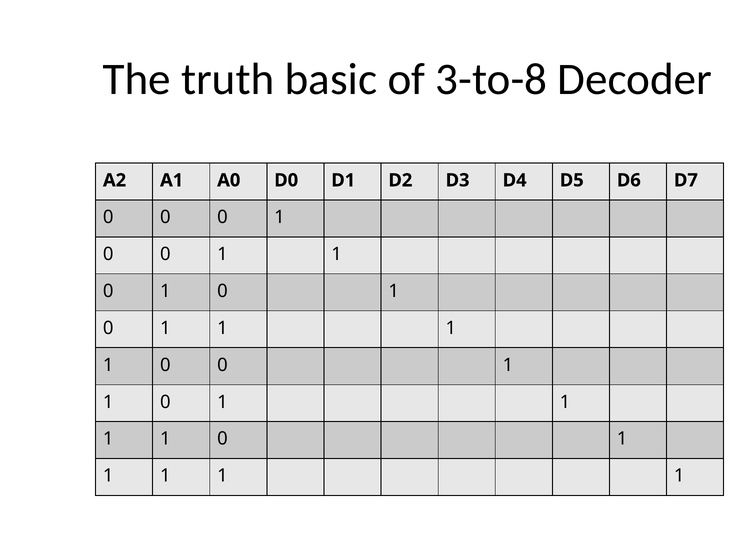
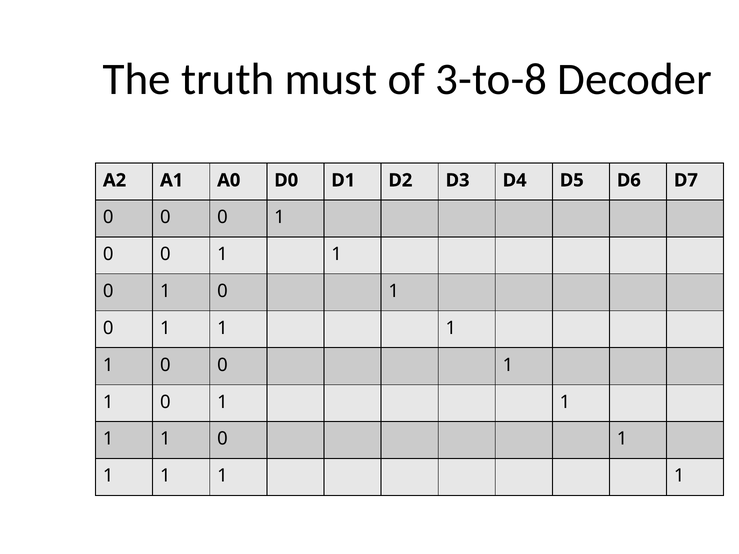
basic: basic -> must (331, 80)
